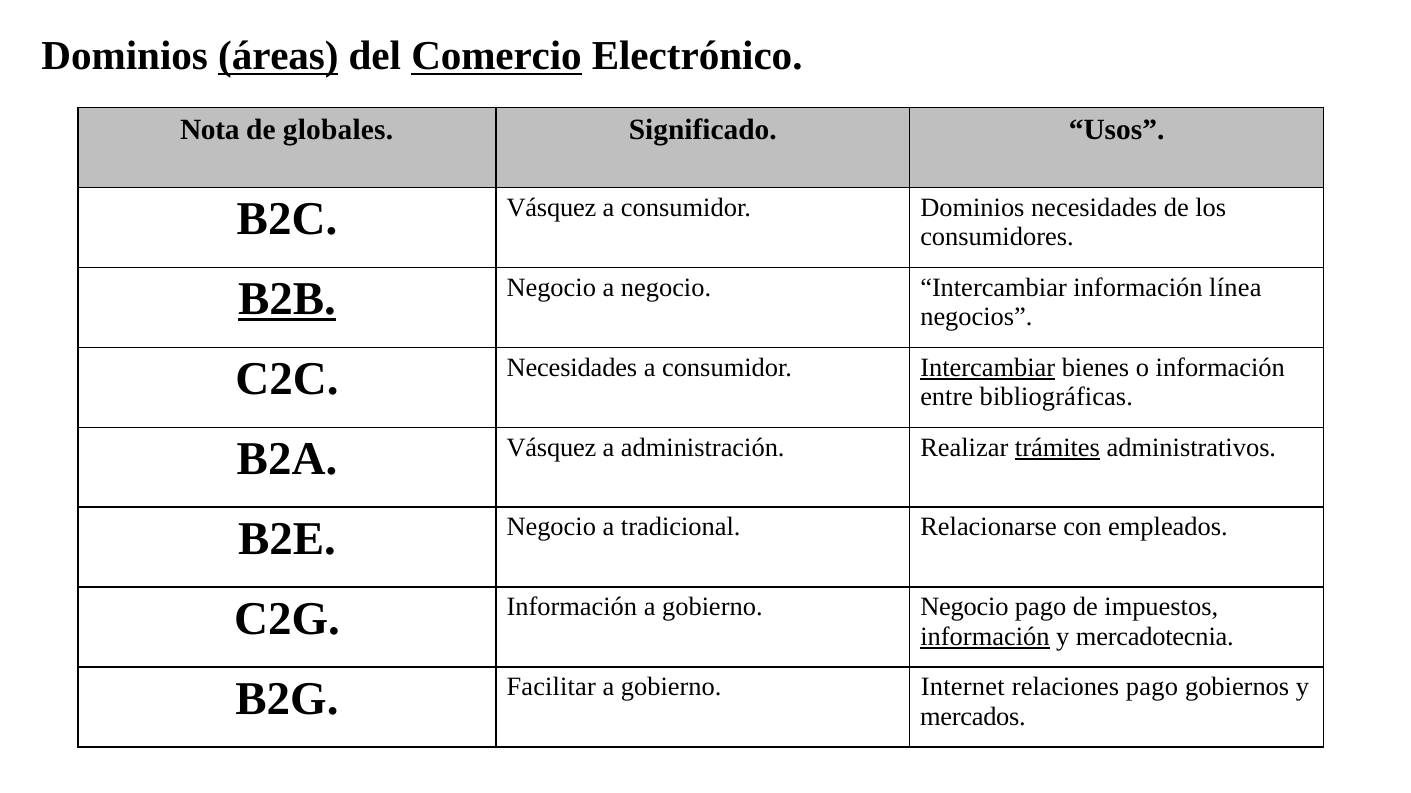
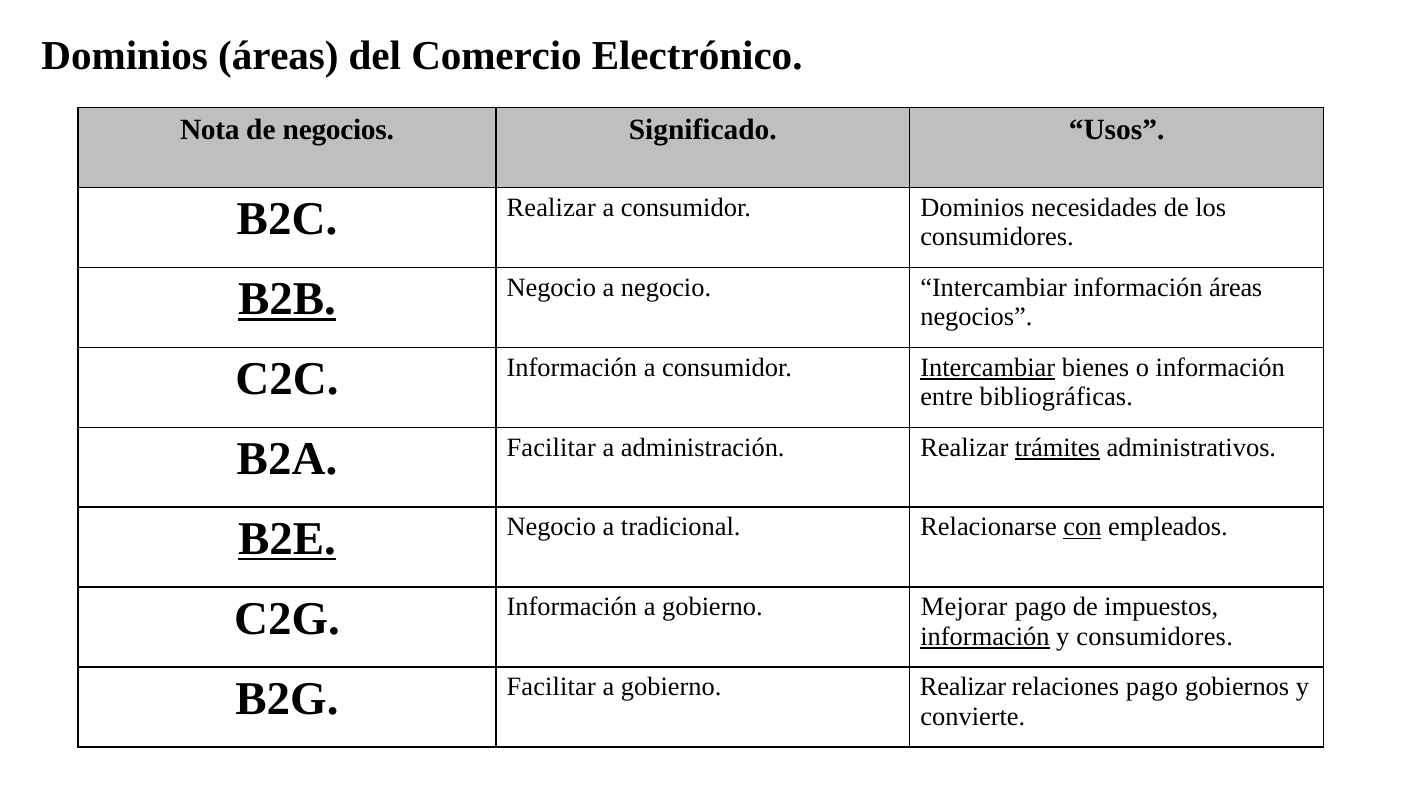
áreas underline: present -> none (278, 56)
Comercio underline: present -> none (496, 56)
de globales: globales -> negocios (338, 129)
B2C Vásquez: Vásquez -> Realizar (551, 208)
información línea: línea -> áreas (1236, 288)
C2C Necesidades: Necesidades -> Información (572, 368)
B2A Vásquez: Vásquez -> Facilitar (551, 448)
B2E underline: none -> present (287, 539)
con underline: none -> present (1082, 528)
gobierno Negocio: Negocio -> Mejorar (964, 608)
y mercadotecnia: mercadotecnia -> consumidores (1155, 637)
gobierno Internet: Internet -> Realizar (963, 688)
mercados: mercados -> convierte (973, 717)
